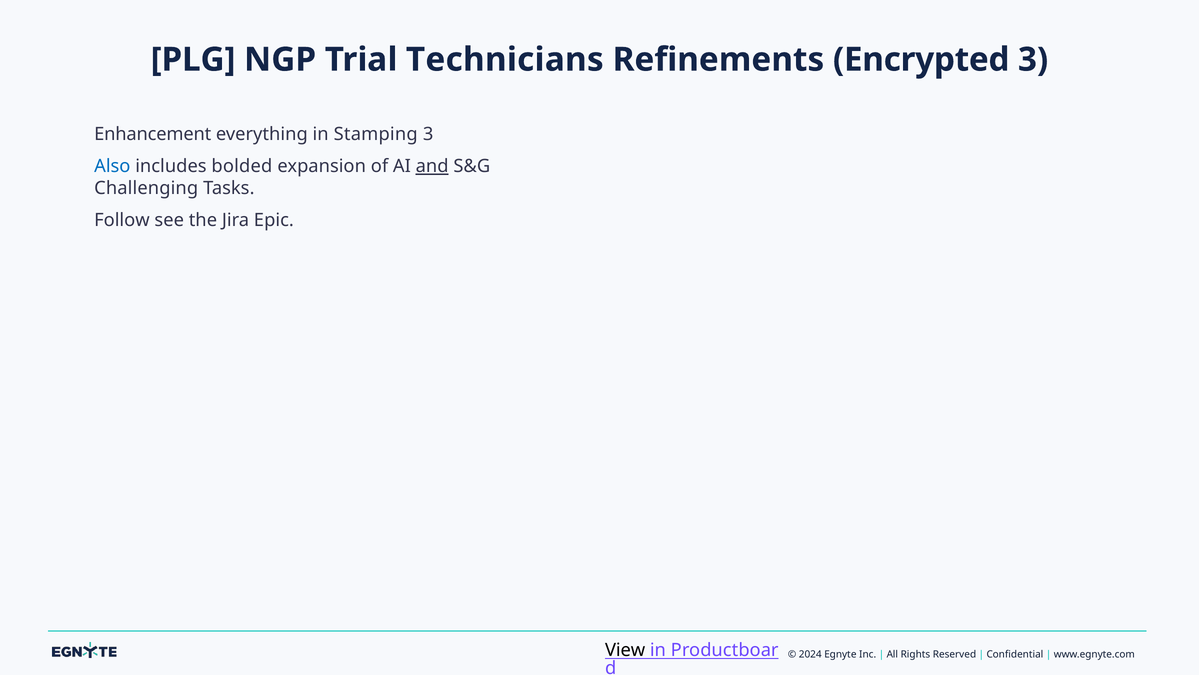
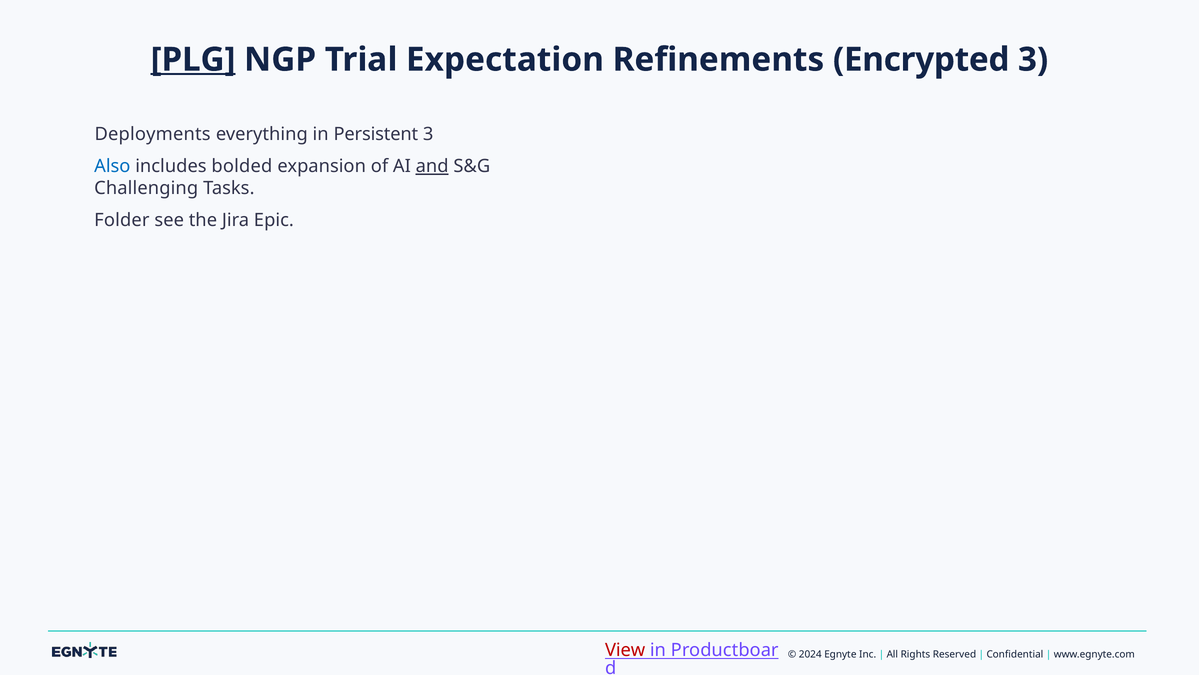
PLG underline: none -> present (193, 60)
Technicians: Technicians -> Expectation (505, 60)
Enhancement: Enhancement -> Deployments (153, 134)
Stamping: Stamping -> Persistent (376, 134)
Follow: Follow -> Folder (122, 220)
View colour: black -> red (625, 650)
